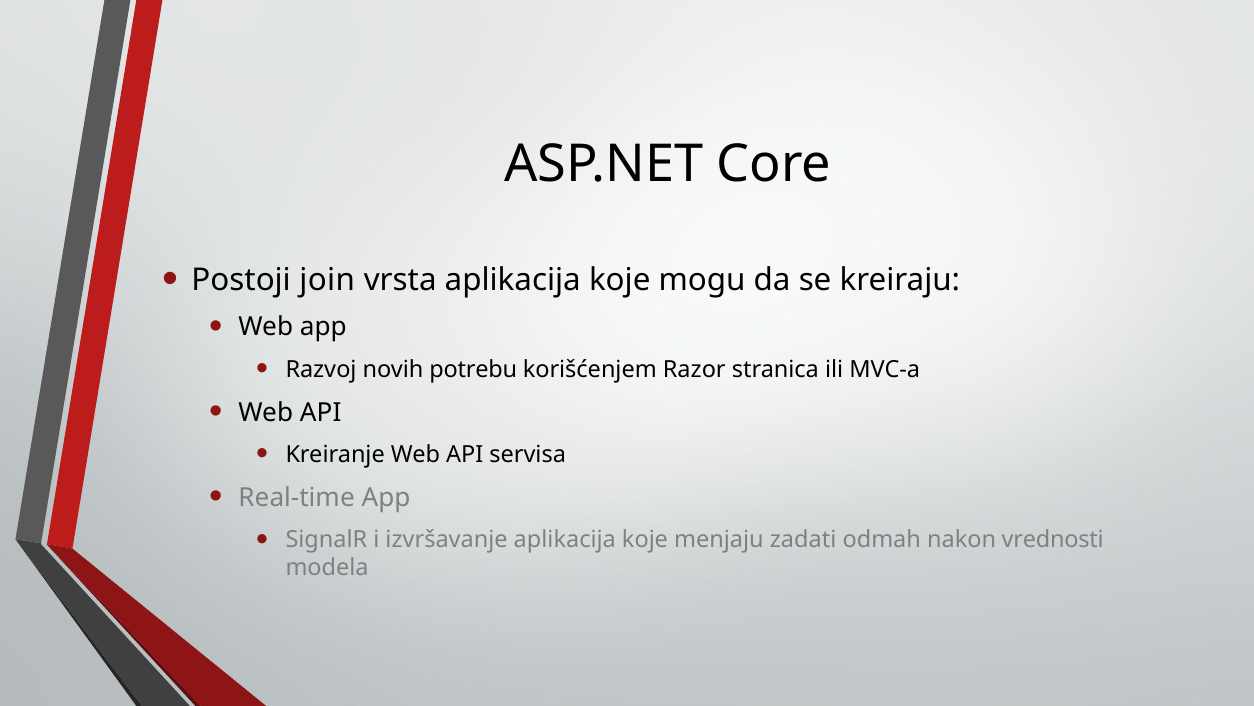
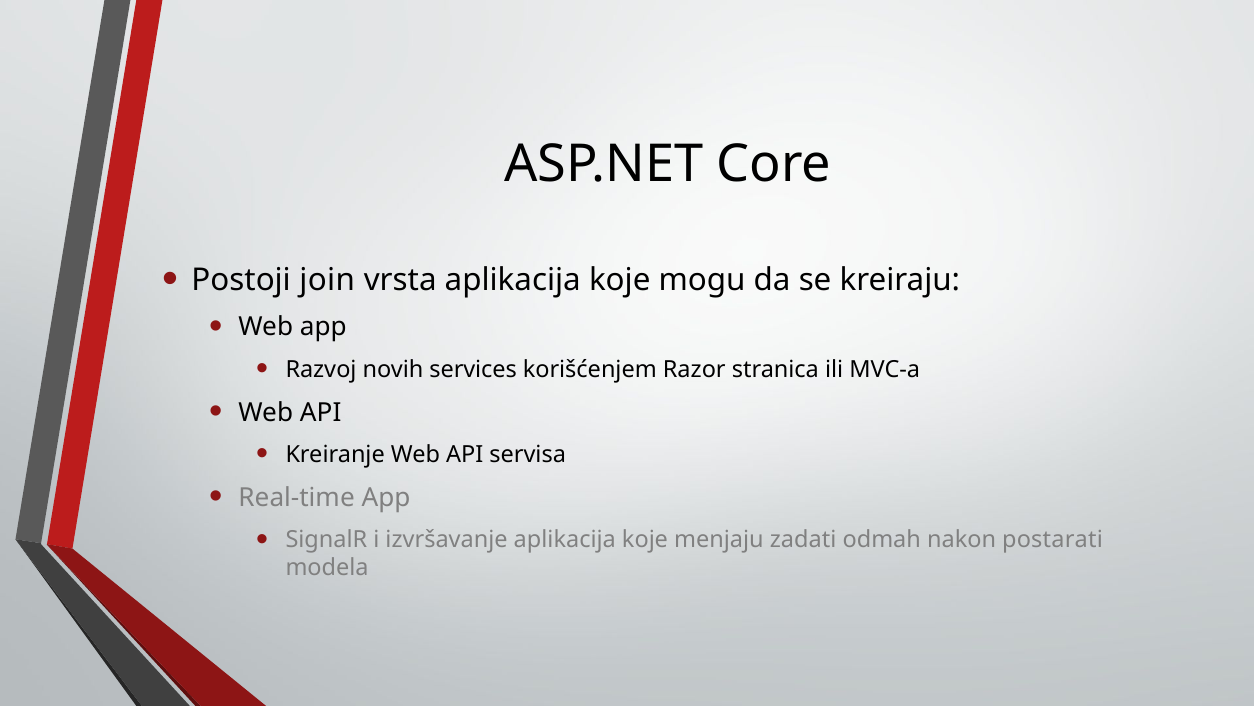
potrebu: potrebu -> services (473, 369)
vrednosti: vrednosti -> postarati (1052, 539)
